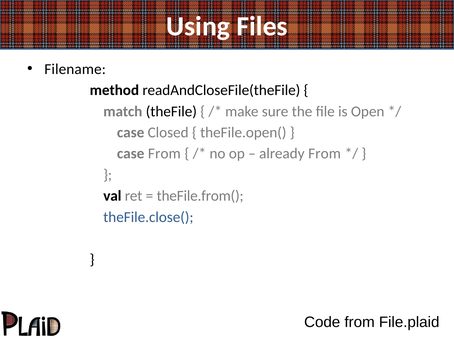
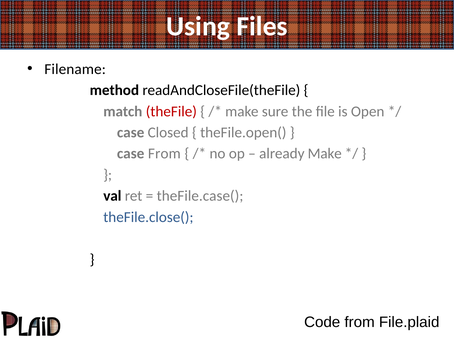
theFile colour: black -> red (171, 112)
already From: From -> Make (325, 154)
theFile.from(: theFile.from( -> theFile.case( (200, 196)
